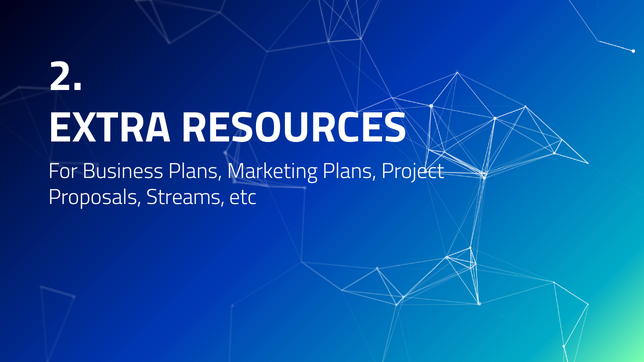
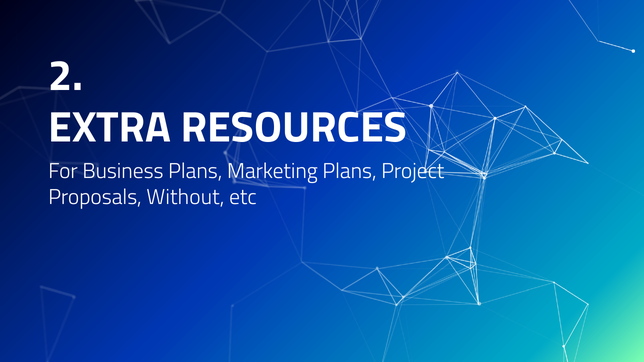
Streams: Streams -> Without (185, 197)
